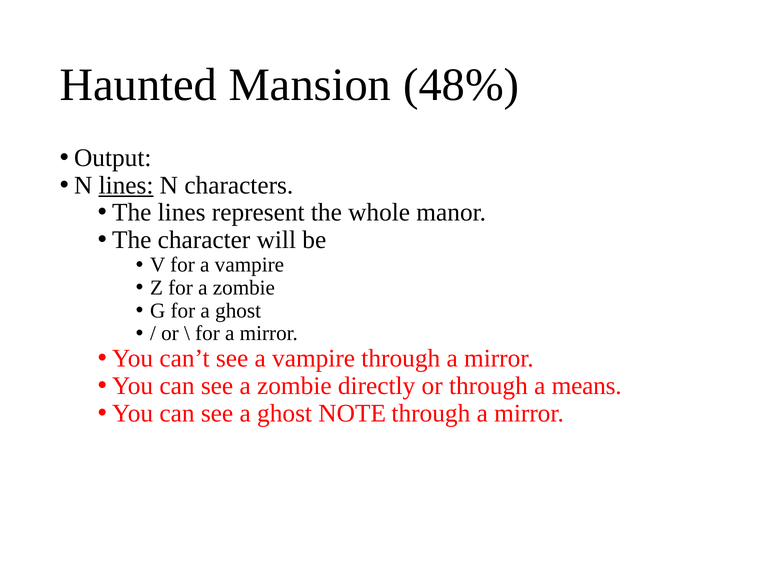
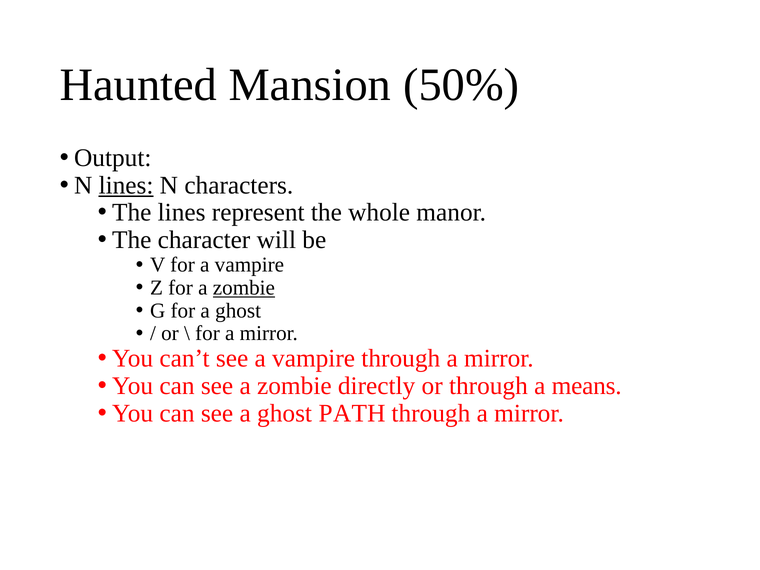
48%: 48% -> 50% (461, 85)
zombie underline: none -> present (244, 288)
NOTE: NOTE -> PATH (352, 413)
